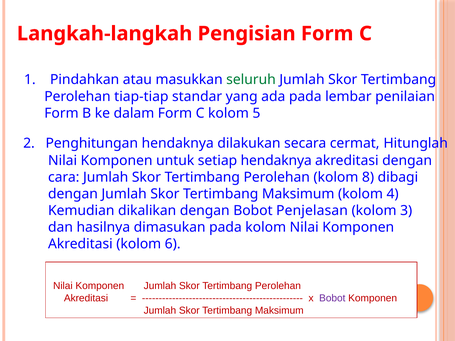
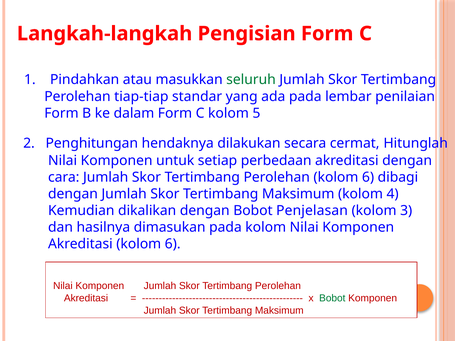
setiap hendaknya: hendaknya -> perbedaan (276, 161)
Perolehan kolom 8: 8 -> 6 (368, 177)
Bobot colour: purple -> green (332, 298)
